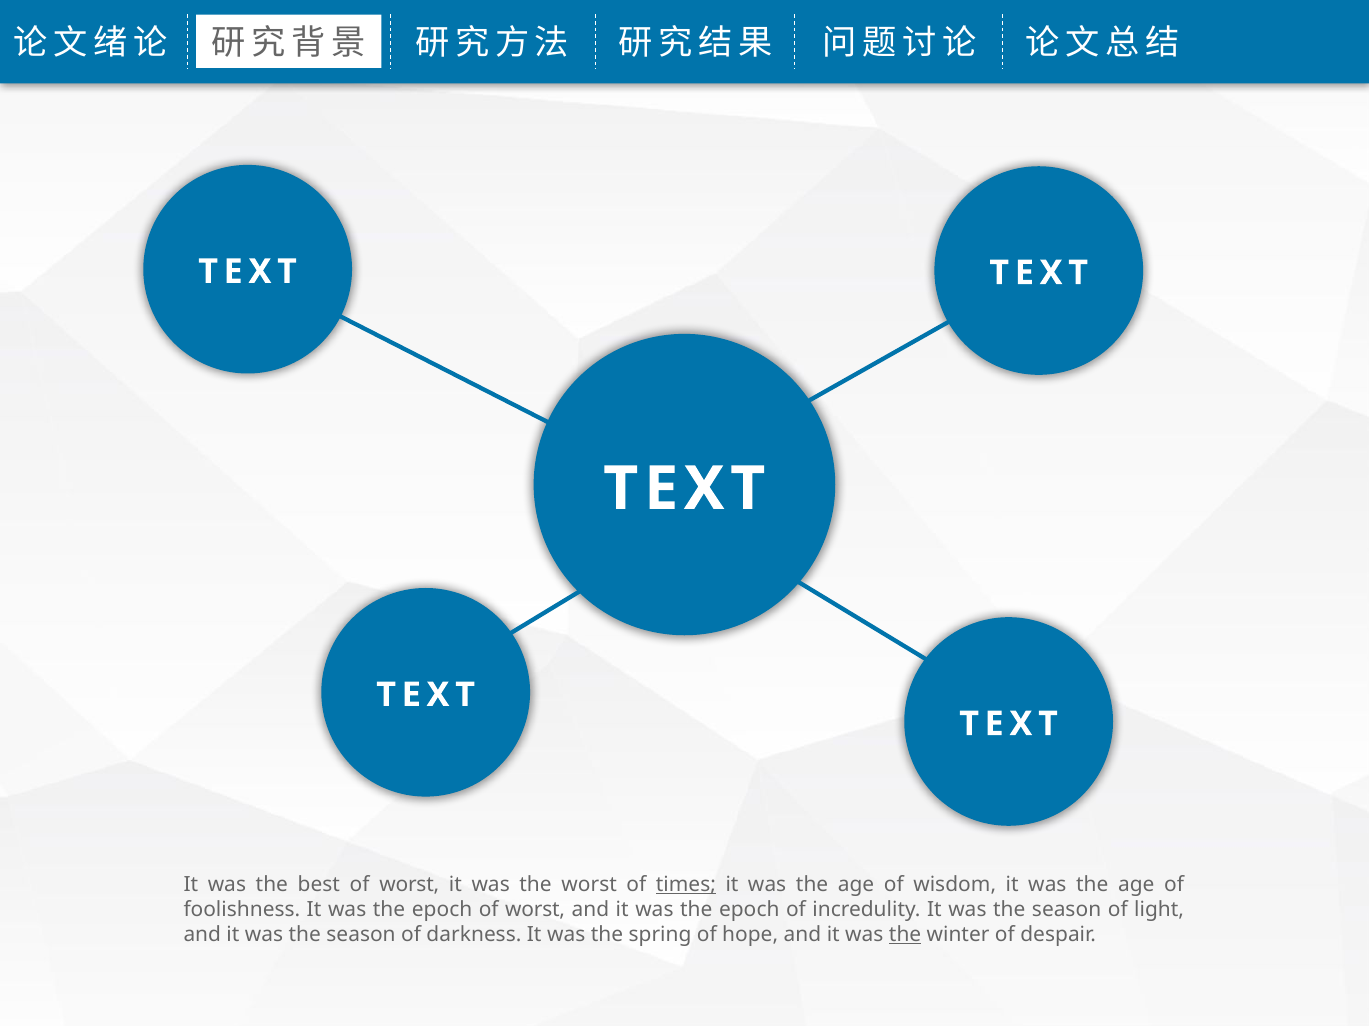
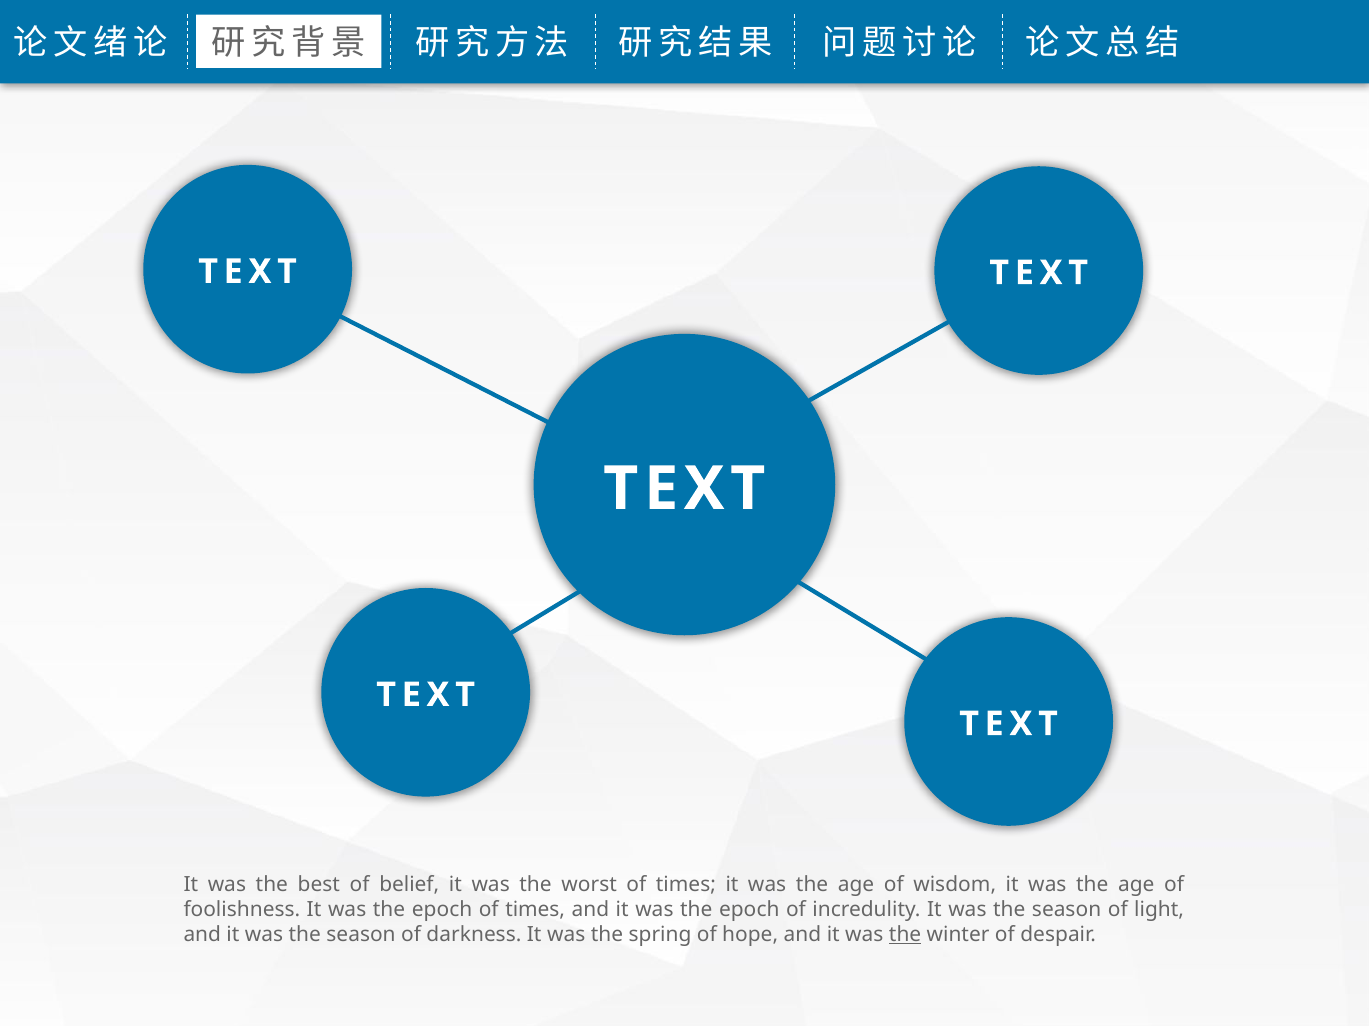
best of worst: worst -> belief (409, 885)
times underline: present -> none (686, 885)
epoch of worst: worst -> times (535, 910)
